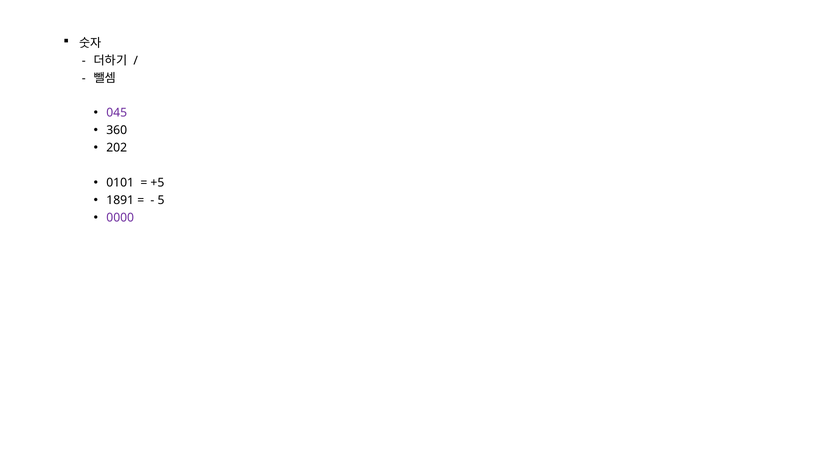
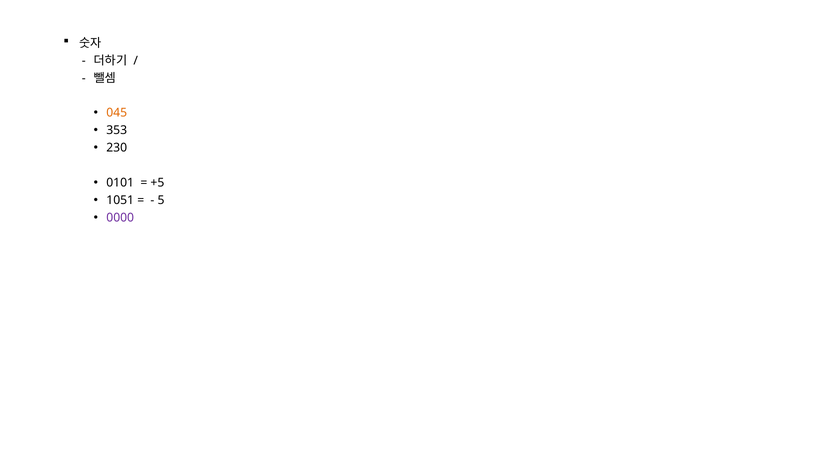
045 colour: purple -> orange (117, 113)
360: 360 -> 353 (117, 130)
202: 202 -> 230 (117, 148)
1891: 1891 -> 1051 (120, 200)
